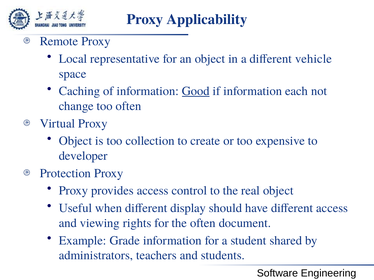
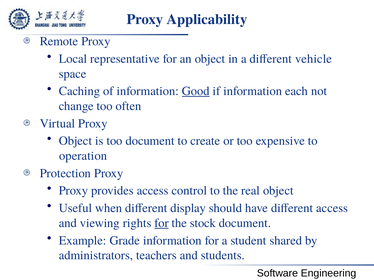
too collection: collection -> document (150, 141)
developer: developer -> operation (83, 156)
for underline: none -> present (162, 223)
the often: often -> stock (203, 223)
